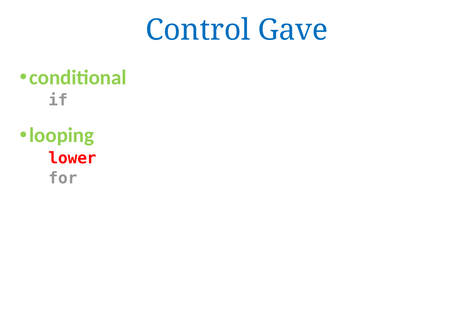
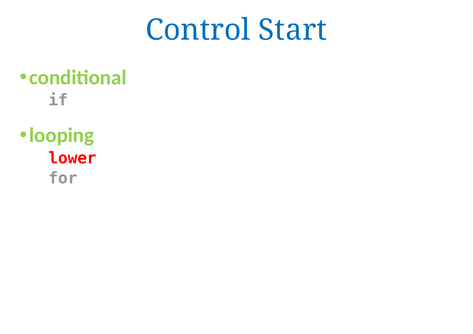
Gave: Gave -> Start (293, 30)
